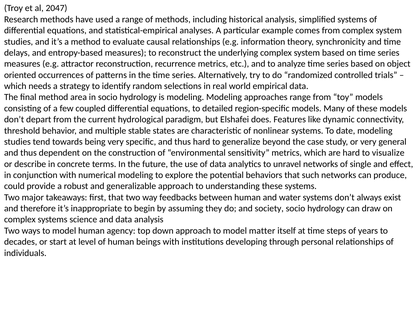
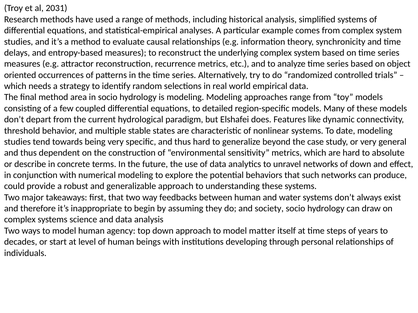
2047: 2047 -> 2031 (56, 8)
visualize: visualize -> absolute (388, 153)
of single: single -> down (361, 164)
